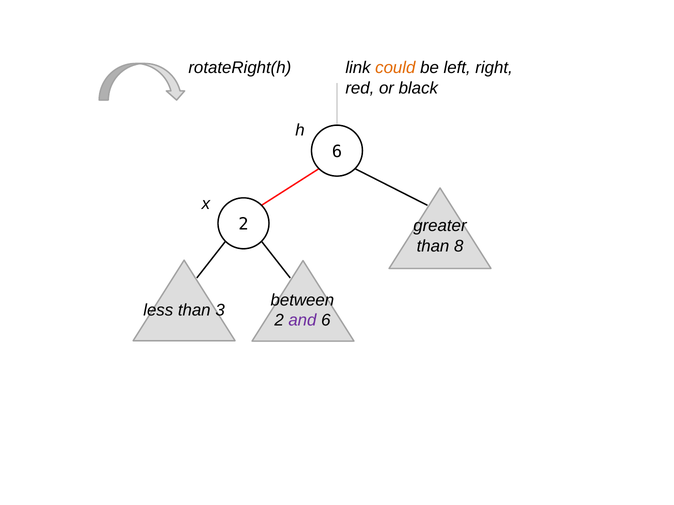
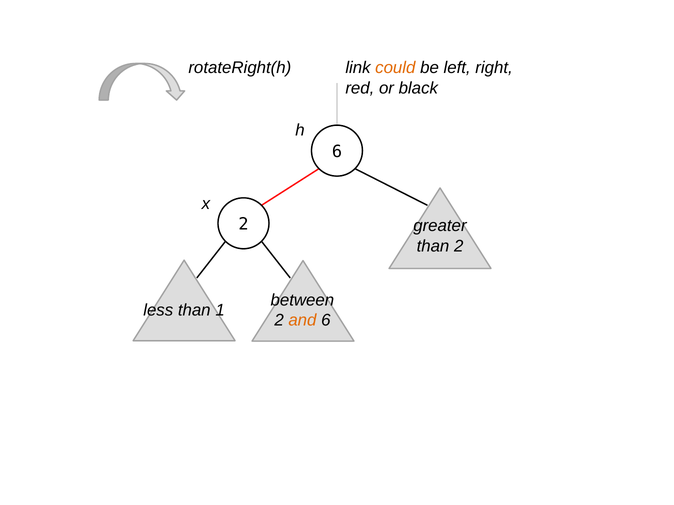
than 8: 8 -> 2 (459, 246)
3: 3 -> 1 (220, 311)
and colour: purple -> orange (302, 321)
